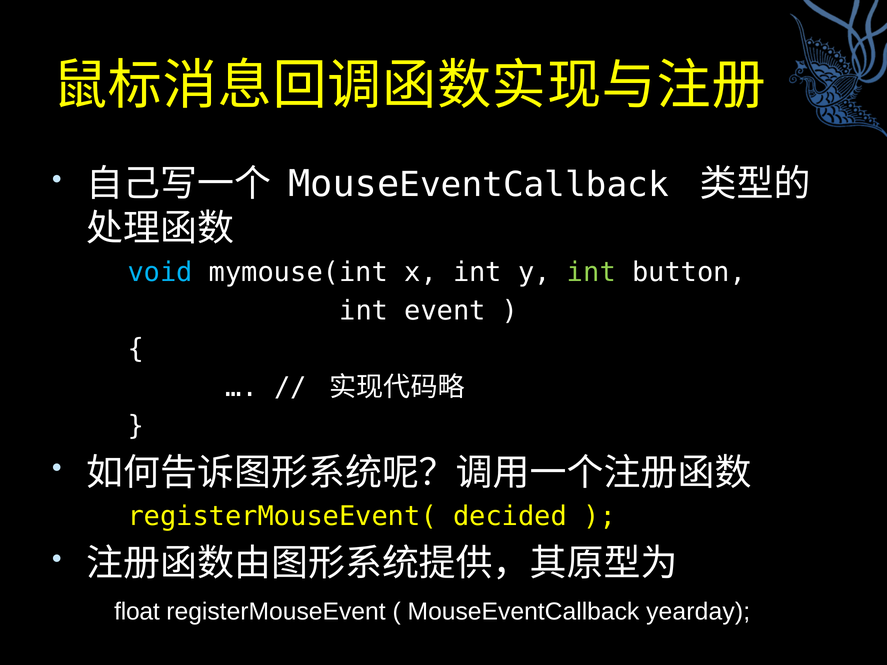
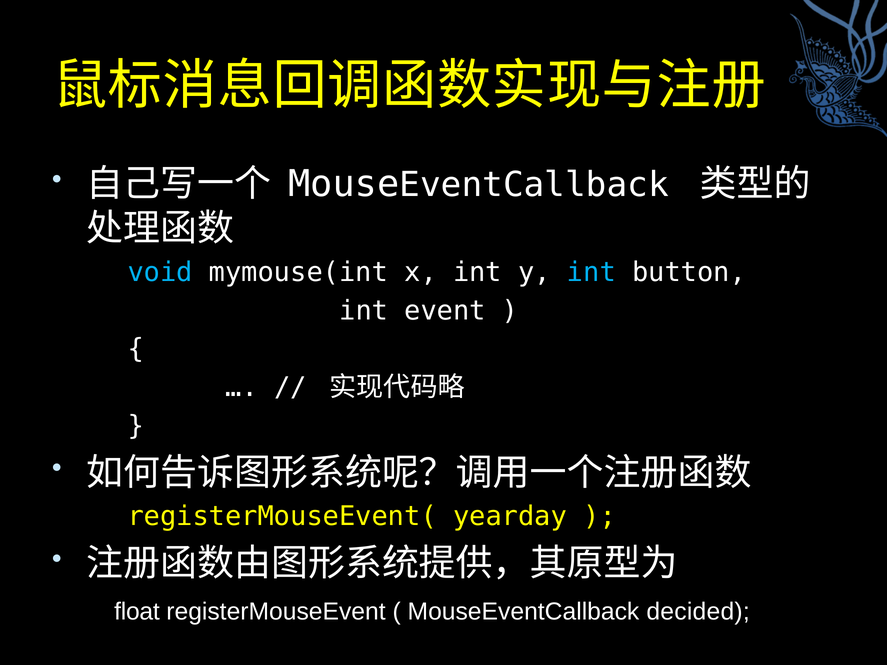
int colour: light green -> light blue (591, 272)
decided: decided -> yearday (510, 517)
yearday: yearday -> decided (698, 612)
